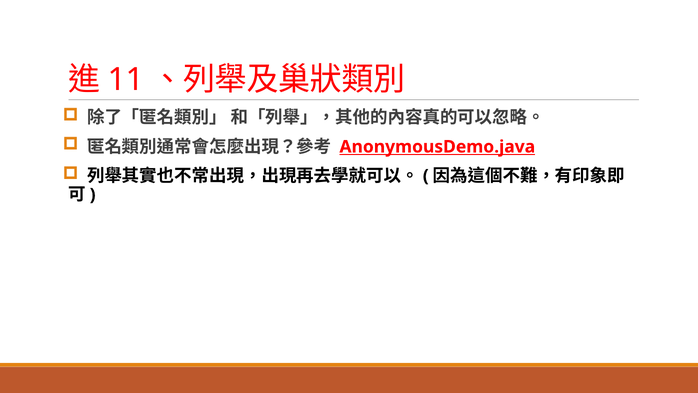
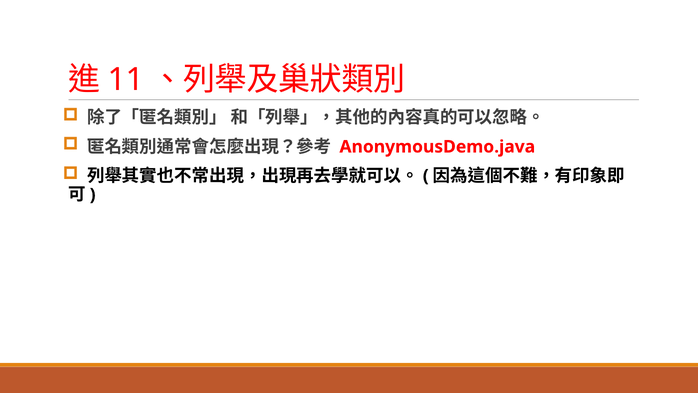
AnonymousDemo.java underline: present -> none (437, 147)
